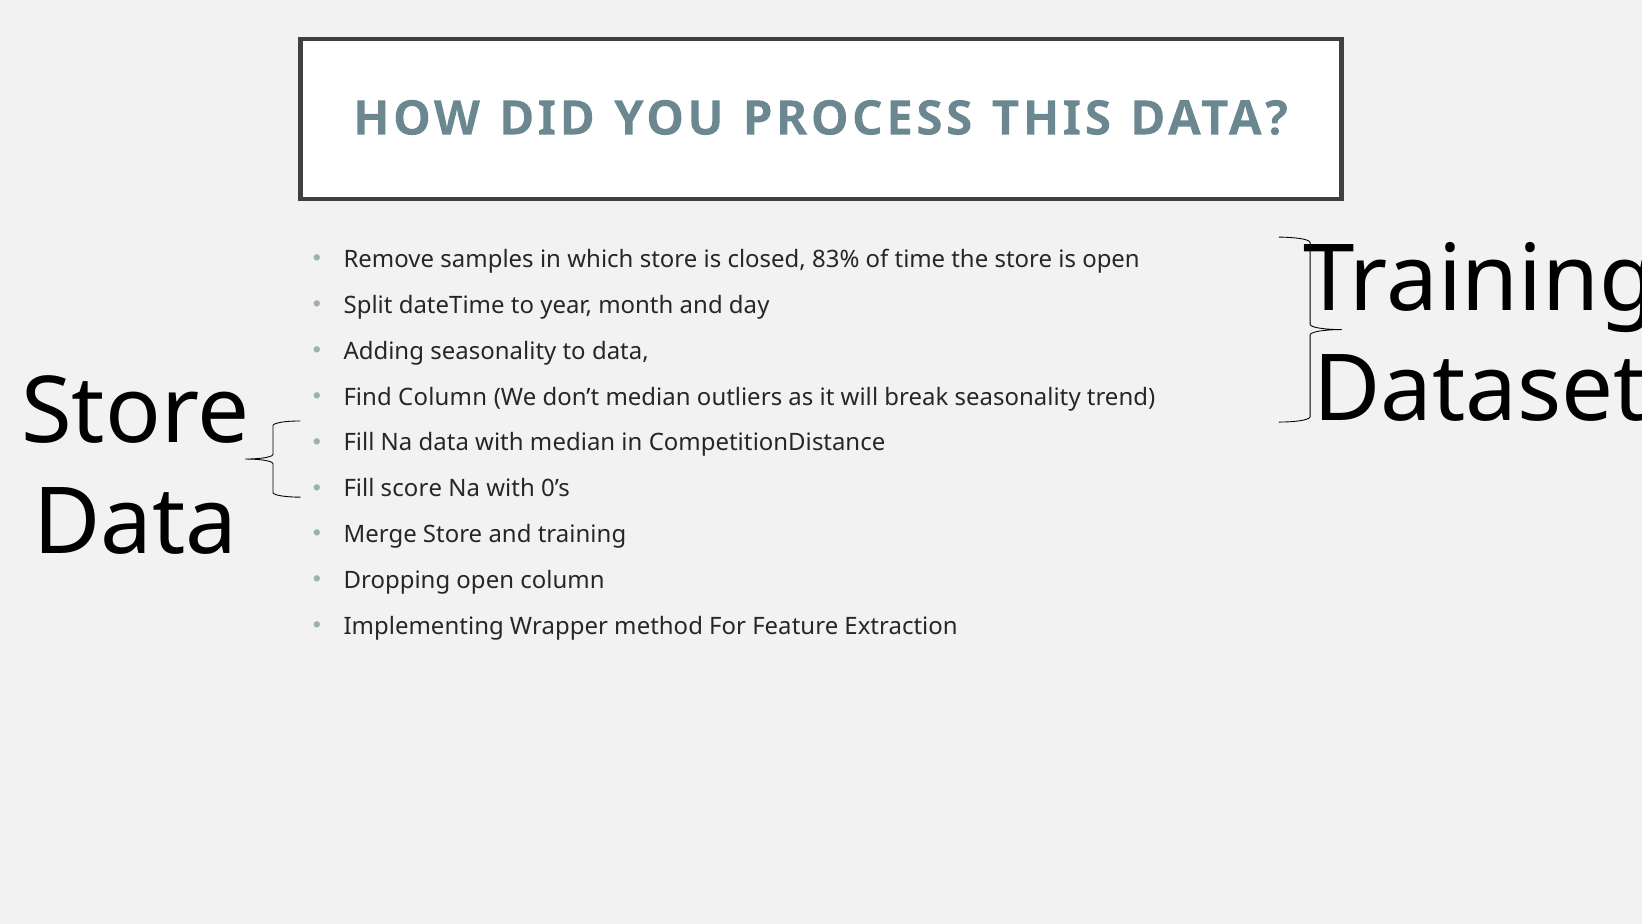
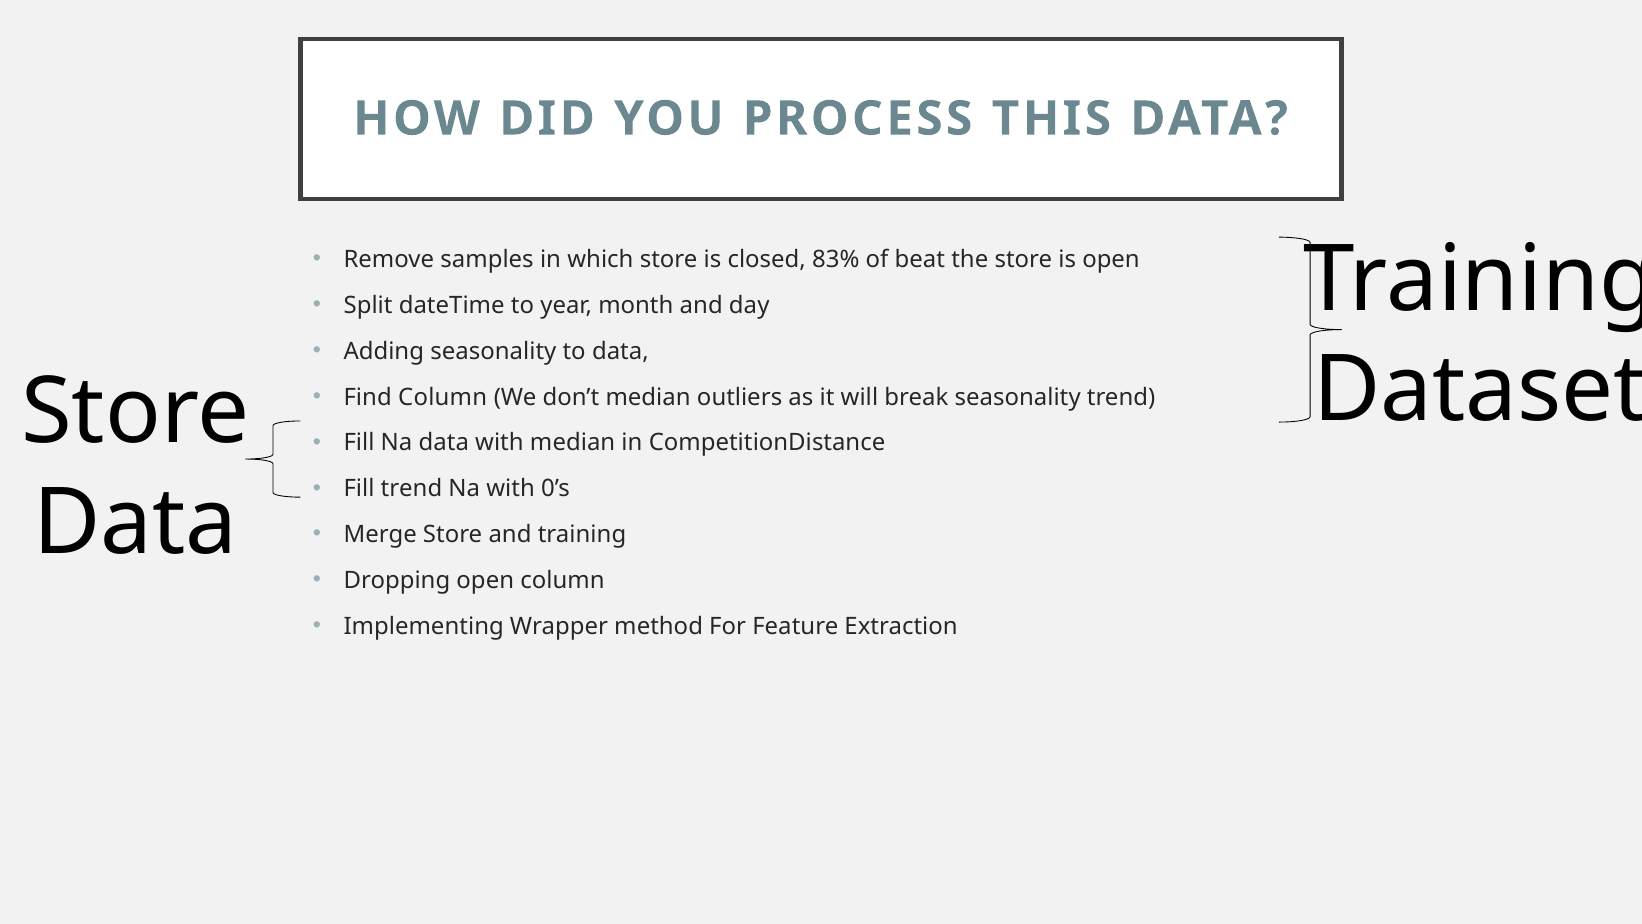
time: time -> beat (920, 259)
Fill score: score -> trend (411, 489)
